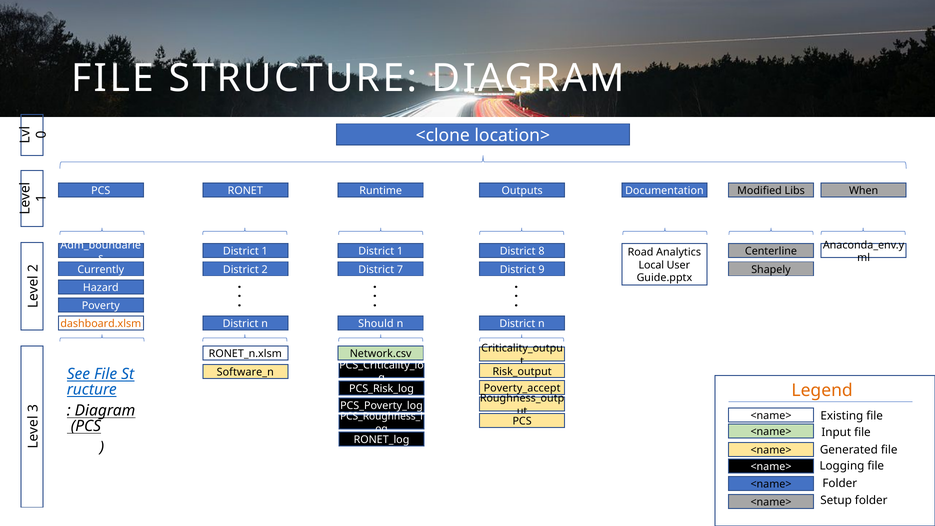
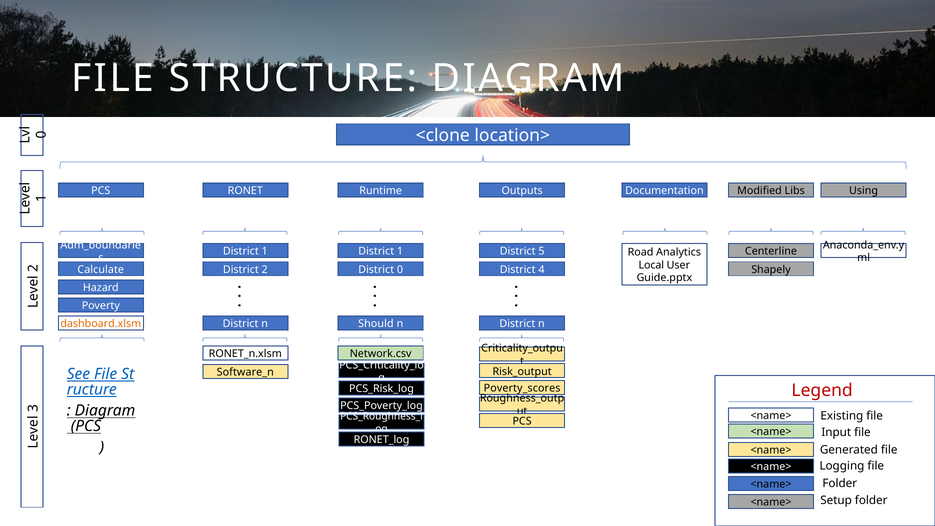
When: When -> Using (864, 191)
8: 8 -> 5 (541, 251)
Currently: Currently -> Calculate (101, 269)
District 7: 7 -> 0 (400, 269)
9: 9 -> 4 (541, 269)
Poverty_accept: Poverty_accept -> Poverty_scores (522, 388)
Legend colour: orange -> red (822, 390)
